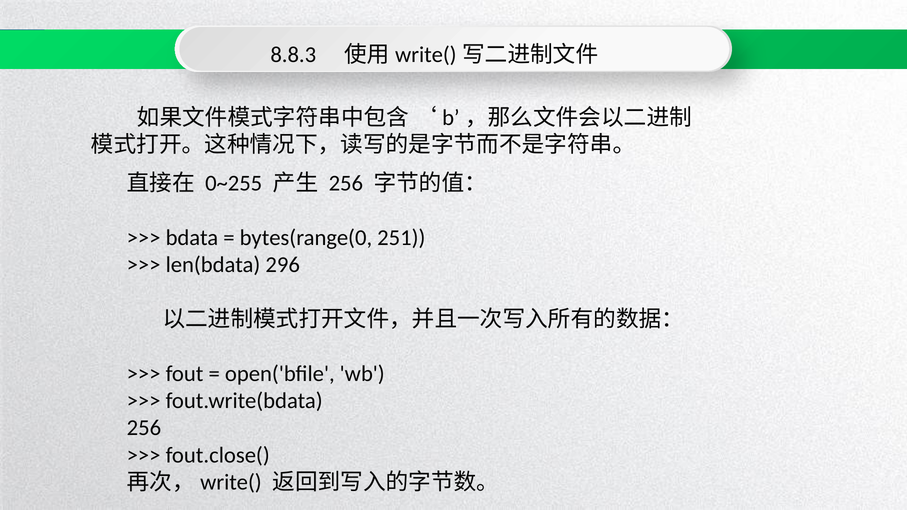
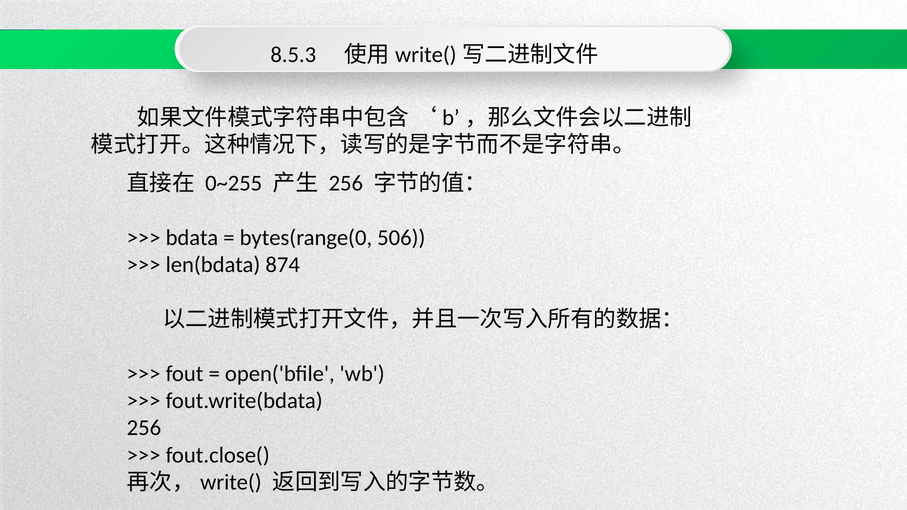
8.8.3: 8.8.3 -> 8.5.3 (293, 55)
251: 251 -> 506 (401, 238)
296: 296 -> 874 (283, 265)
